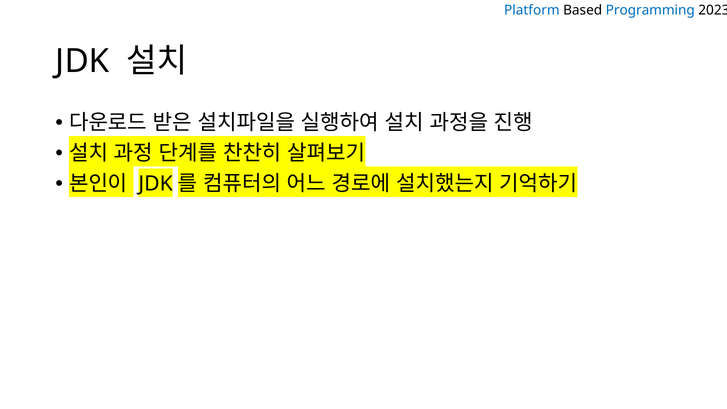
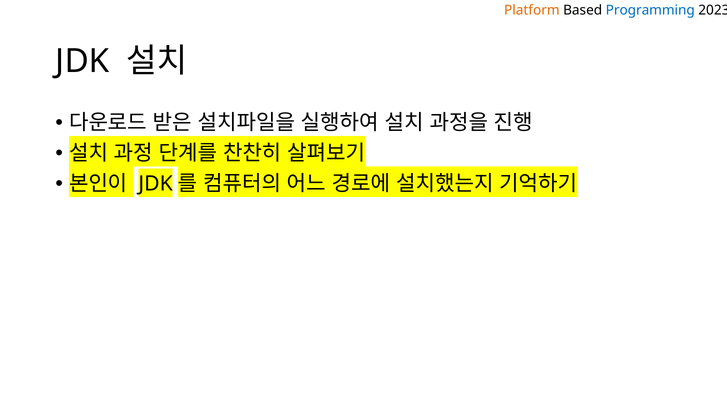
Platform colour: blue -> orange (532, 10)
